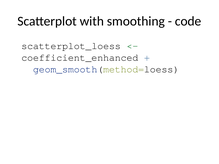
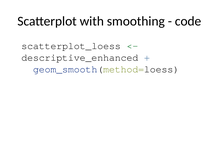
coefficient_enhanced: coefficient_enhanced -> descriptive_enhanced (80, 58)
